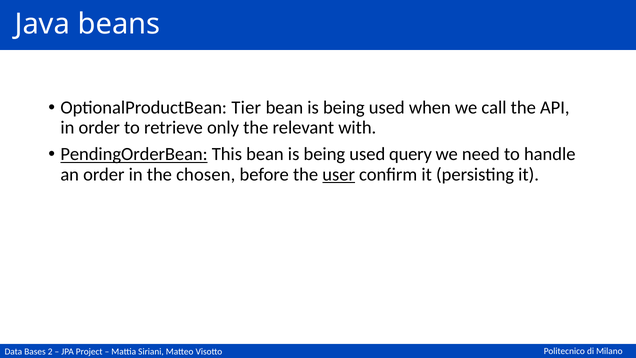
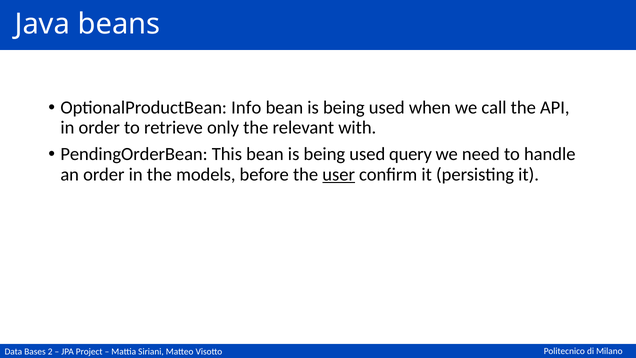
Tier: Tier -> Info (246, 108)
PendingOrderBean underline: present -> none (134, 154)
chosen: chosen -> models (206, 174)
